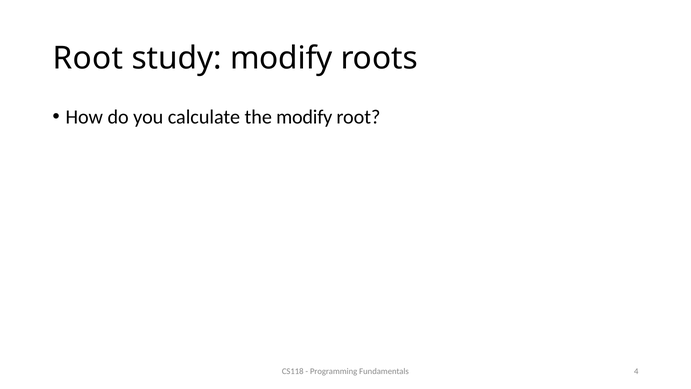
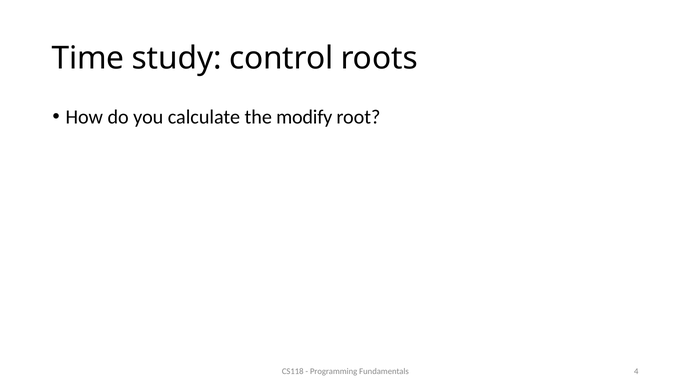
Root: Root -> Time (88, 58)
study modify: modify -> control (281, 58)
